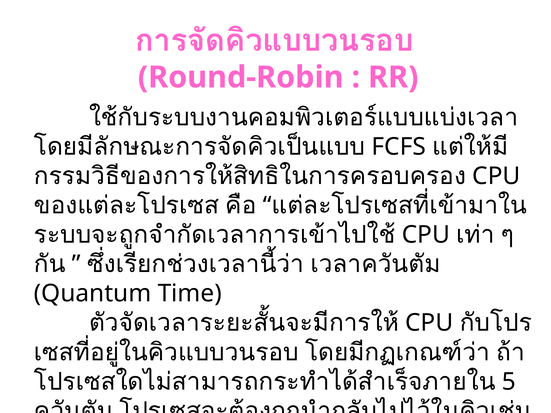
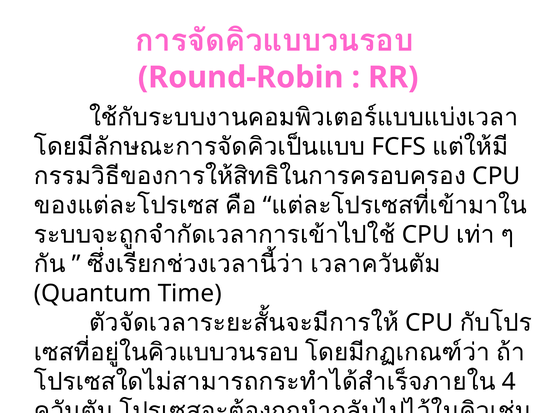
5: 5 -> 4 (509, 382)
